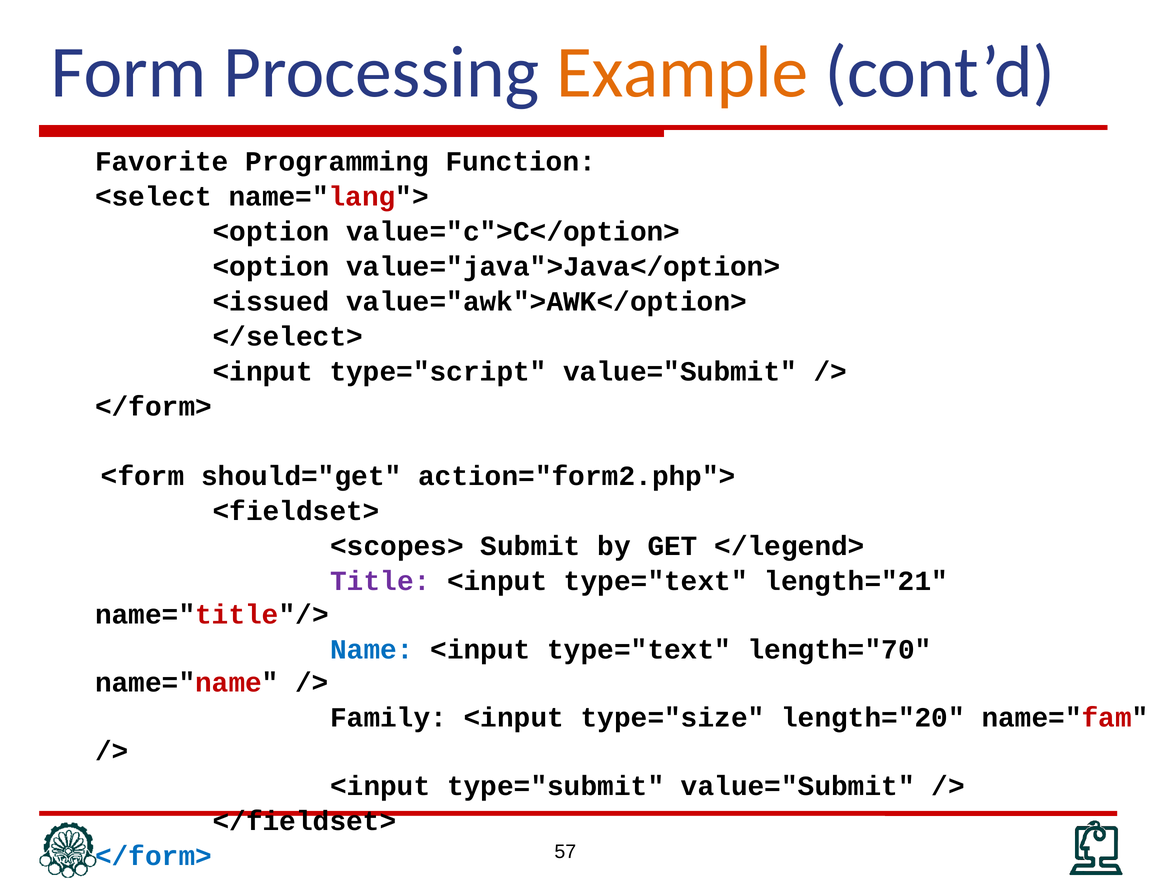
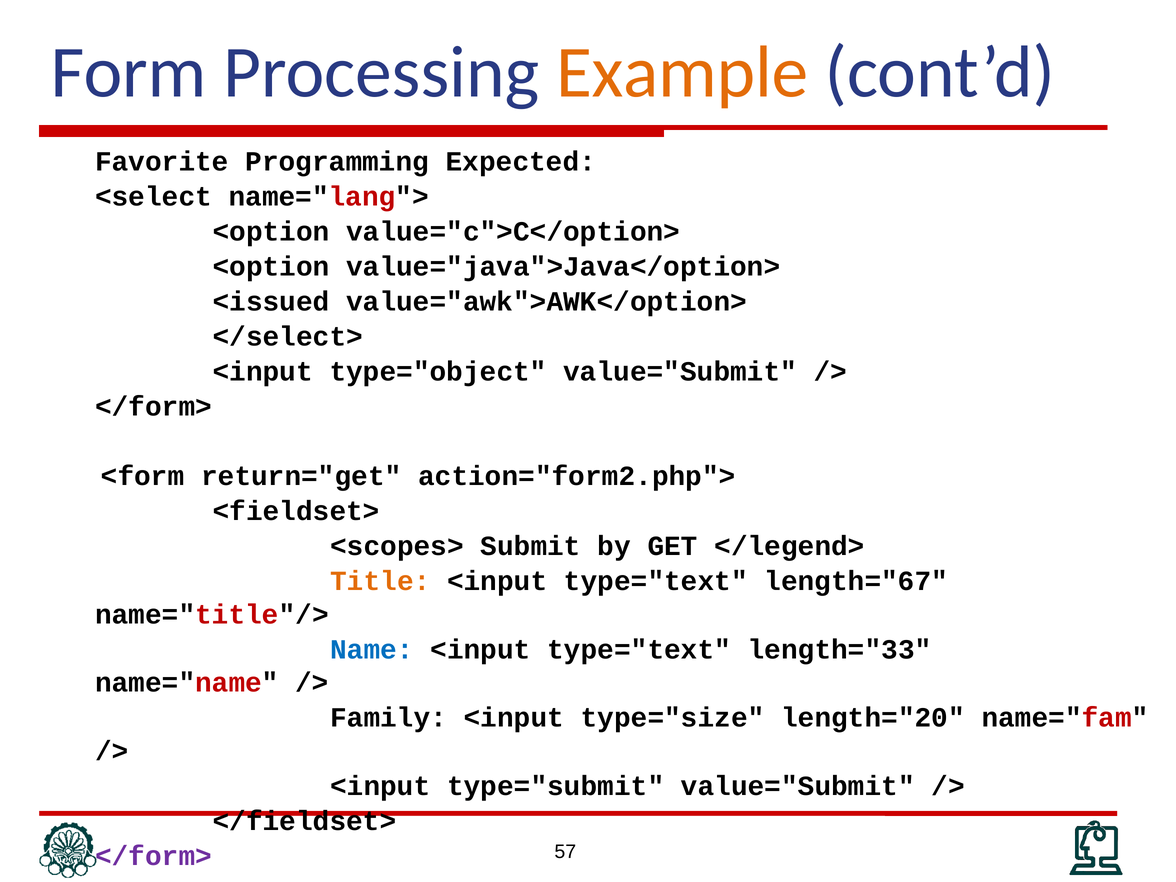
Function: Function -> Expected (521, 162)
type="script: type="script -> type="object (438, 371)
should="get: should="get -> return="get (301, 476)
Title colour: purple -> orange (380, 581)
length="21: length="21 -> length="67 (856, 581)
length="70: length="70 -> length="33 (840, 649)
</form> colour: blue -> purple (153, 856)
